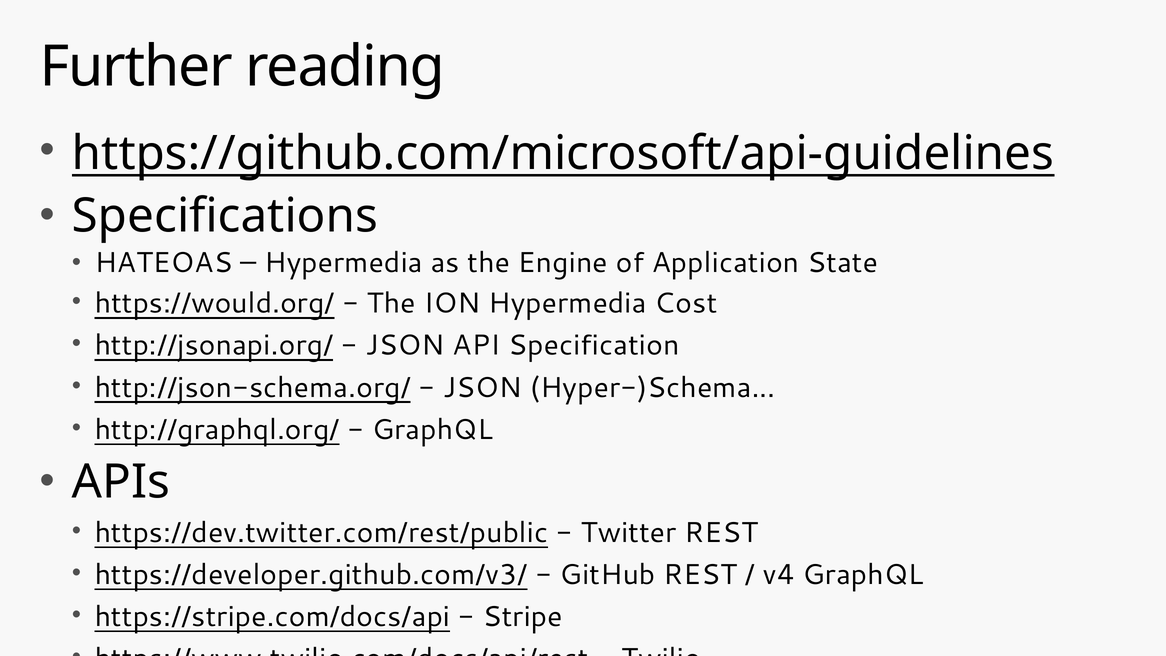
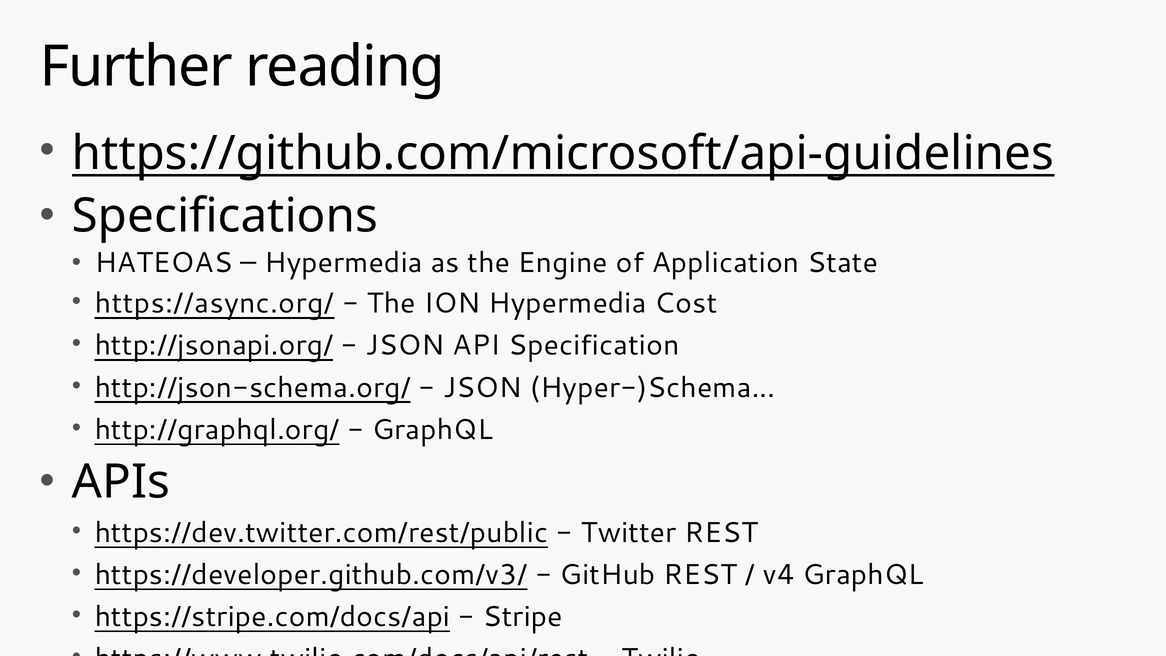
https://would.org/: https://would.org/ -> https://async.org/ (214, 303)
